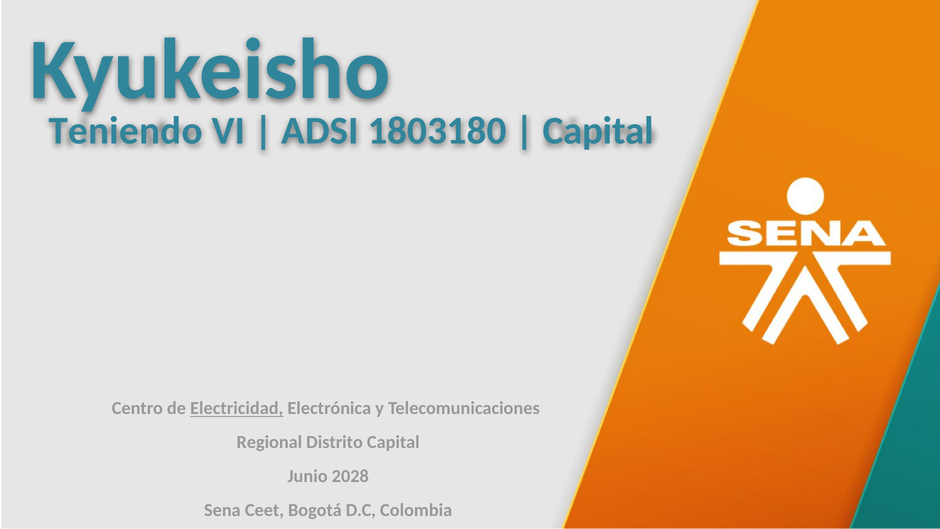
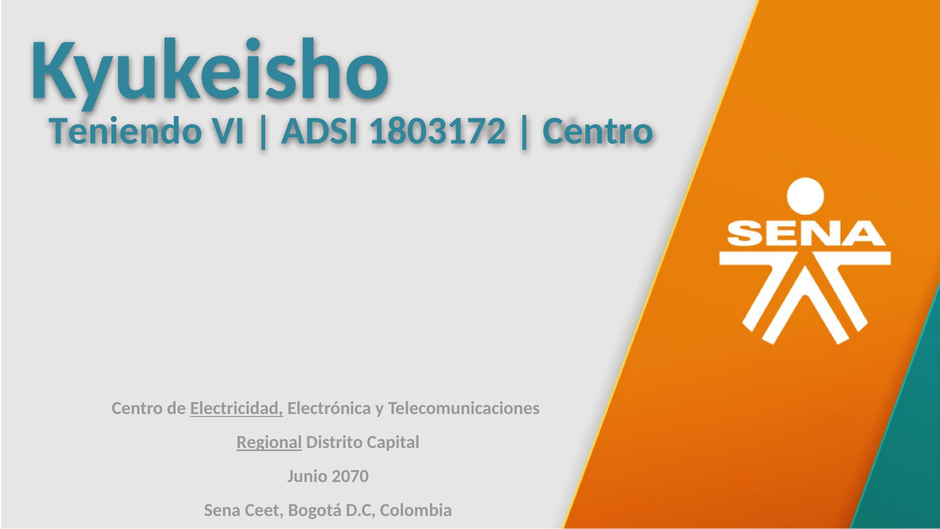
1803180: 1803180 -> 1803172 (437, 131)
Capital: Capital -> Centro (598, 131)
Regional underline: none -> present (269, 442)
2028: 2028 -> 2070 (350, 476)
